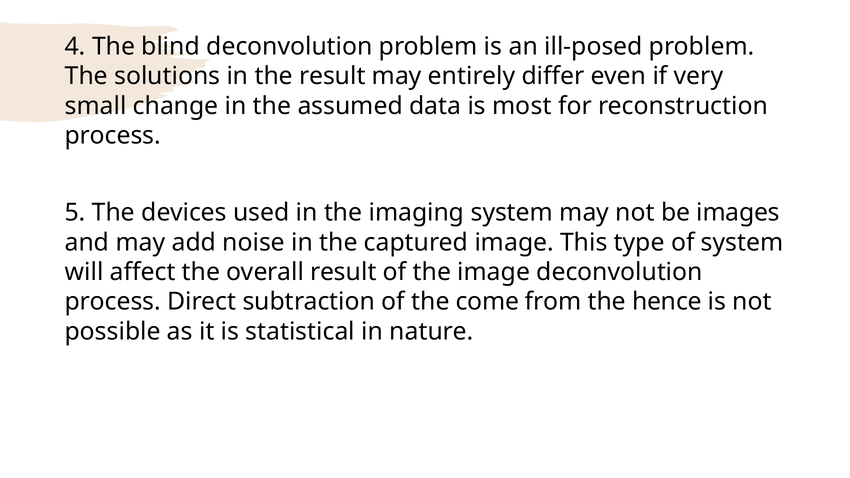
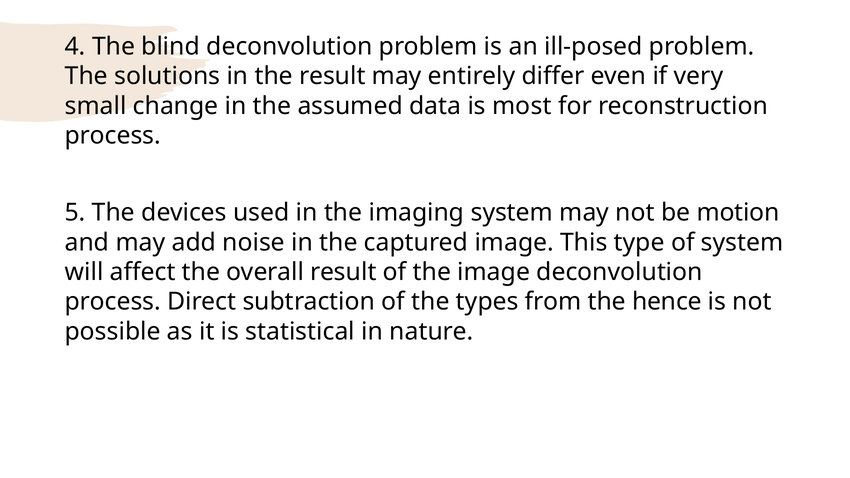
images: images -> motion (738, 213)
come: come -> types (487, 302)
